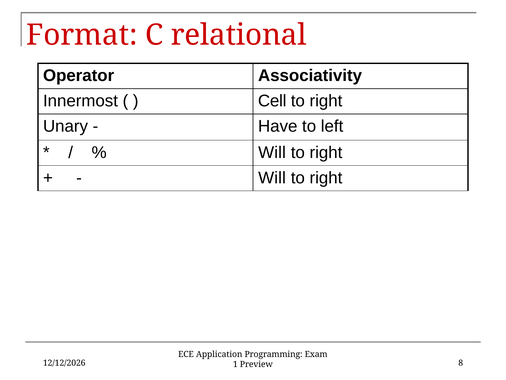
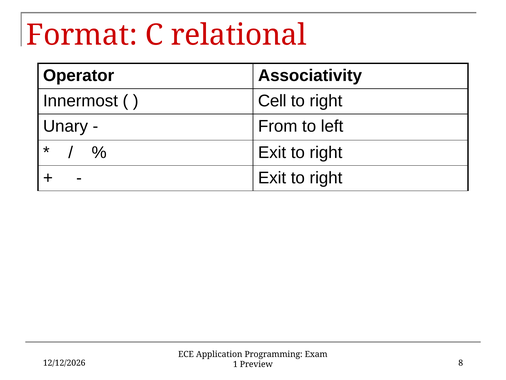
Have: Have -> From (278, 126)
Will: Will -> Exit (272, 152)
Will: Will -> Exit (272, 178)
